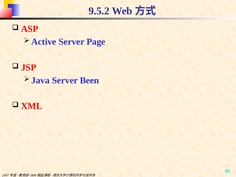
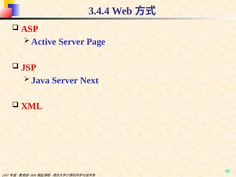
9.5.2: 9.5.2 -> 3.4.4 (99, 11)
Been: Been -> Next (89, 80)
